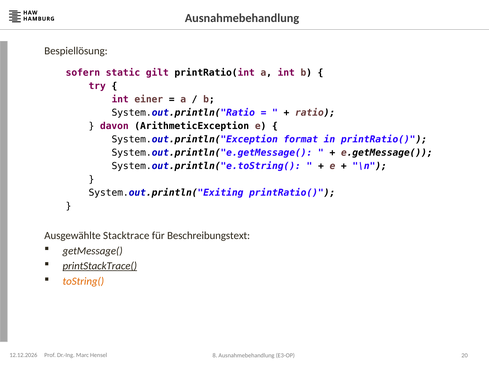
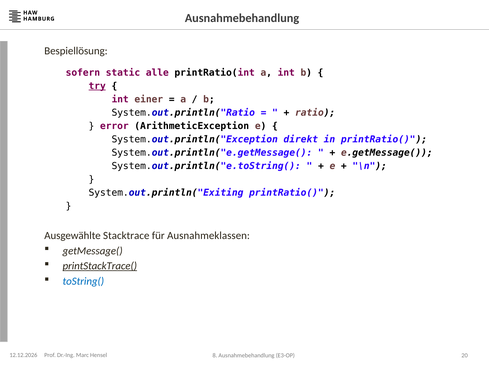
gilt: gilt -> alle (157, 73)
try underline: none -> present (97, 86)
davon: davon -> error (114, 126)
format: format -> direkt (301, 139)
Beschreibungstext: Beschreibungstext -> Ausnahmeklassen (208, 235)
toString( colour: orange -> blue (83, 281)
